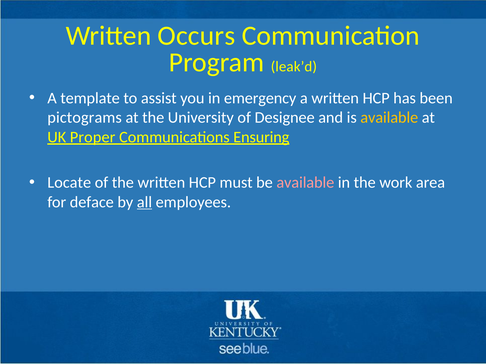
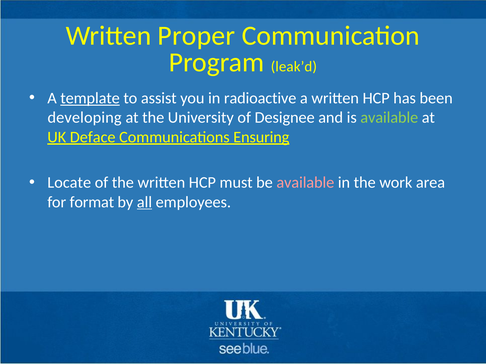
Occurs: Occurs -> Proper (196, 36)
template underline: none -> present (90, 98)
emergency: emergency -> radioactive (260, 98)
pictograms: pictograms -> developing (85, 118)
available colour: yellow -> light green (389, 118)
Proper: Proper -> Deface (93, 137)
deface: deface -> format (92, 202)
